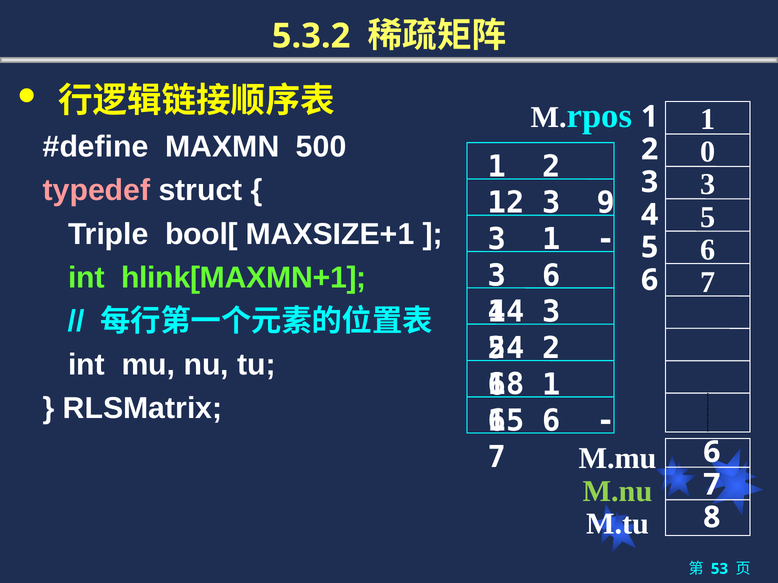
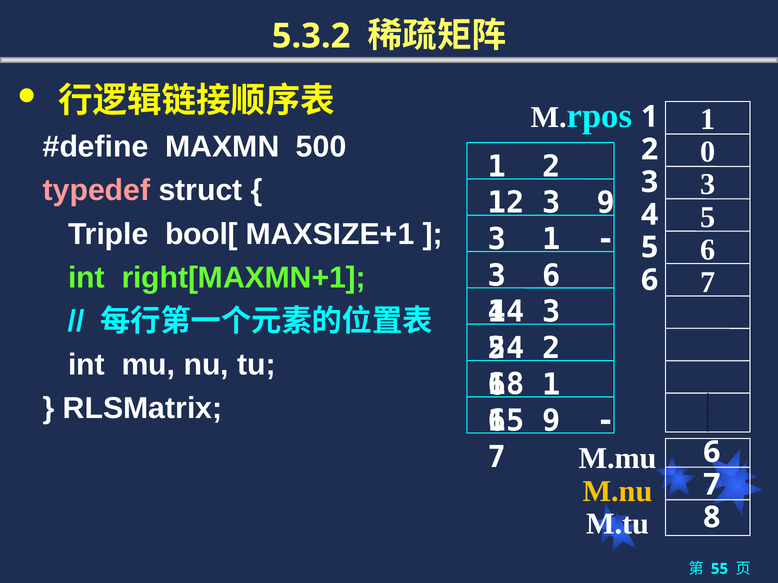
hlink[MAXMN+1: hlink[MAXMN+1 -> right[MAXMN+1 (244, 278)
6: 6 -> 9 (551, 421)
M.nu colour: light green -> yellow (618, 492)
53: 53 -> 55 (719, 569)
